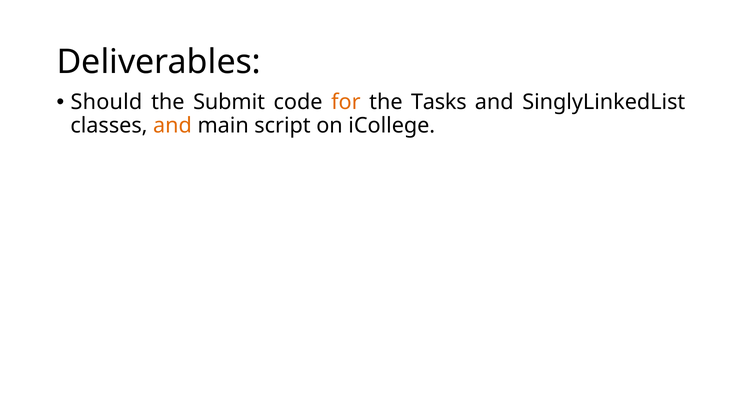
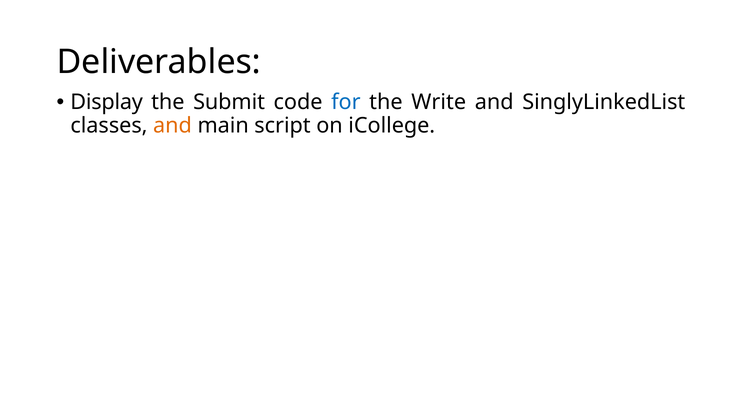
Should: Should -> Display (107, 102)
for colour: orange -> blue (346, 102)
Tasks: Tasks -> Write (439, 102)
